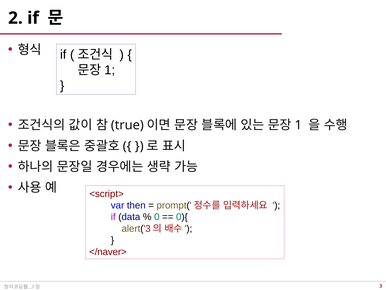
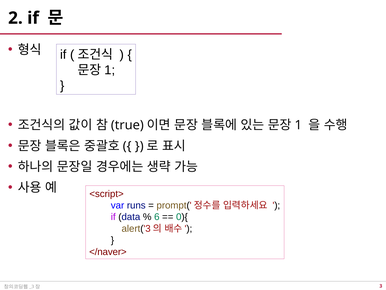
then: then -> runs (136, 205)
0: 0 -> 6 (157, 217)
